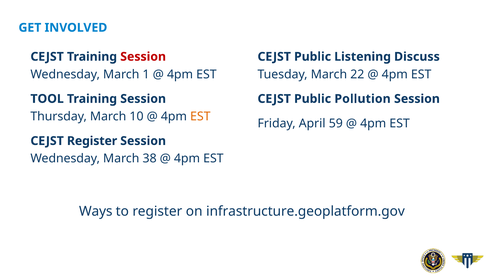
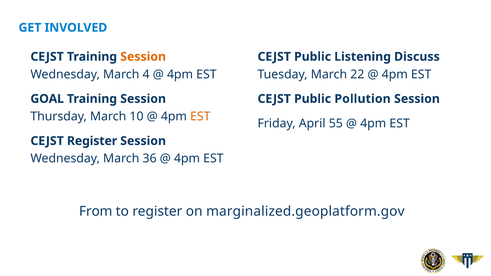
Session colour: red -> orange (143, 57)
1: 1 -> 4 (146, 74)
TOOL: TOOL -> GOAL (47, 99)
59: 59 -> 55 (336, 123)
38: 38 -> 36 (150, 159)
Ways: Ways -> From (96, 212)
infrastructure.geoplatform.gov: infrastructure.geoplatform.gov -> marginalized.geoplatform.gov (305, 212)
